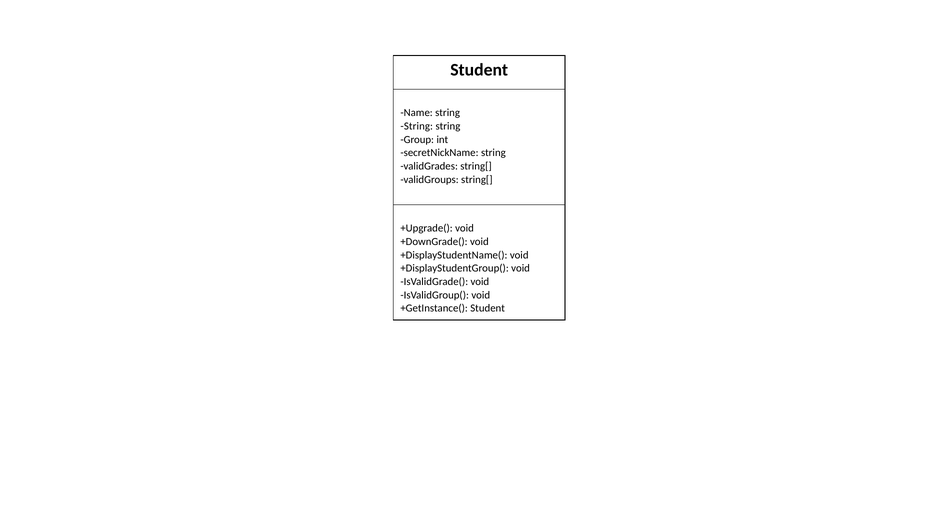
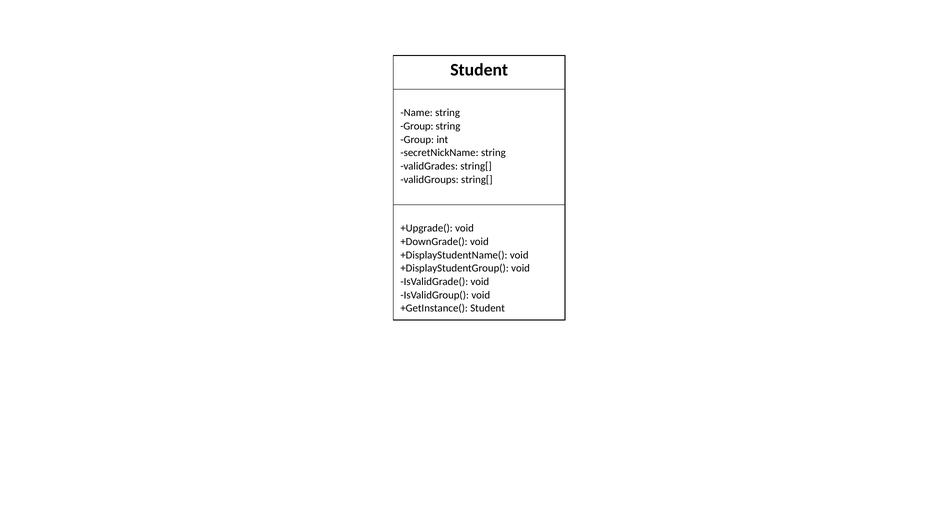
String: String -> Group (417, 126)
